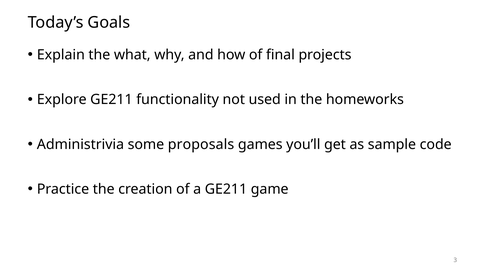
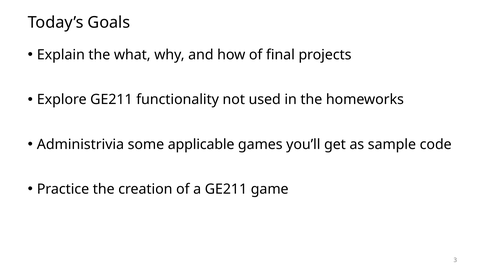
proposals: proposals -> applicable (201, 144)
